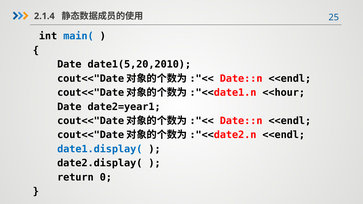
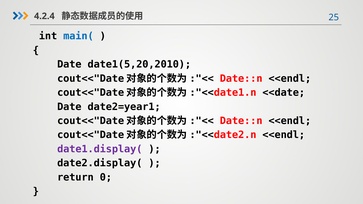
2.1.4: 2.1.4 -> 4.2.4 (44, 16)
<<hour: <<hour -> <<date (284, 93)
date1.display( colour: blue -> purple (100, 149)
